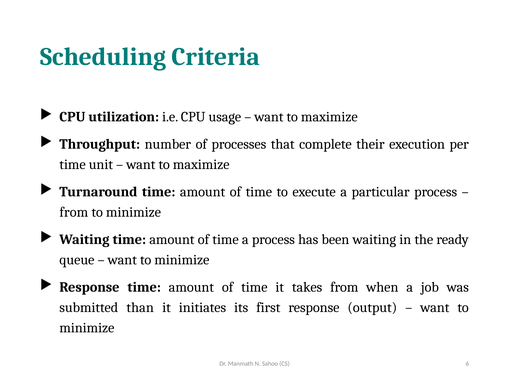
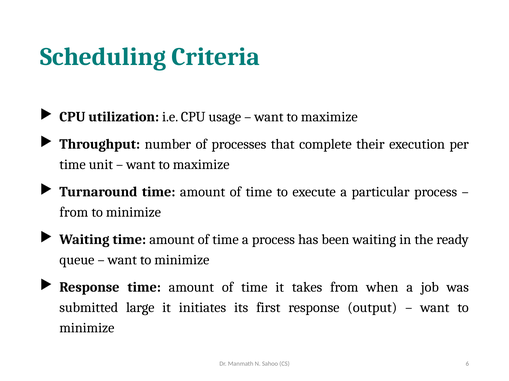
than: than -> large (140, 308)
